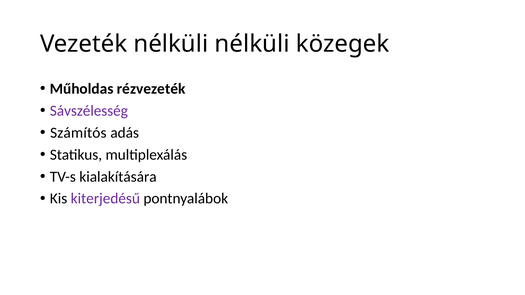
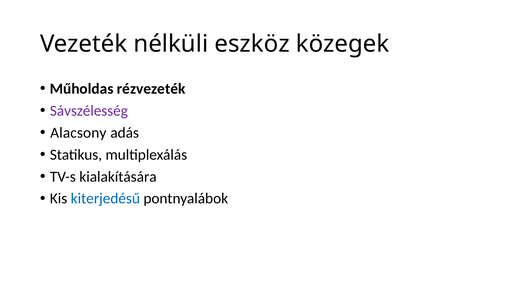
nélküli nélküli: nélküli -> eszköz (252, 44)
Számítós: Számítós -> Alacsony (78, 133)
kiterjedésű colour: purple -> blue (105, 199)
